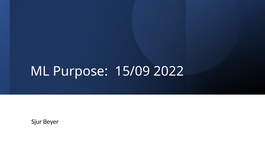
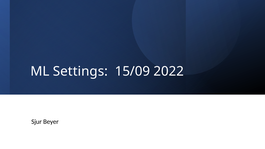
Purpose: Purpose -> Settings (80, 71)
